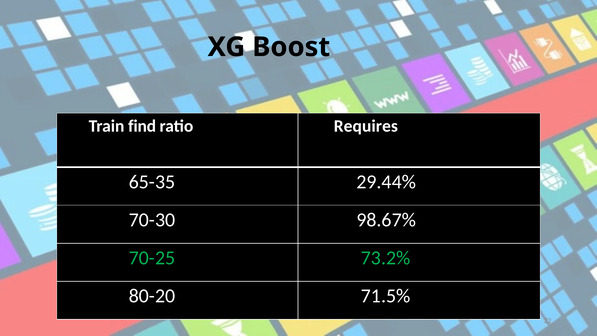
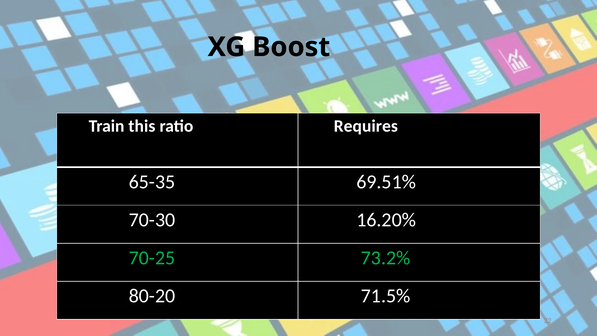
find: find -> this (142, 126)
29.44%: 29.44% -> 69.51% (386, 182)
98.67%: 98.67% -> 16.20% (386, 220)
